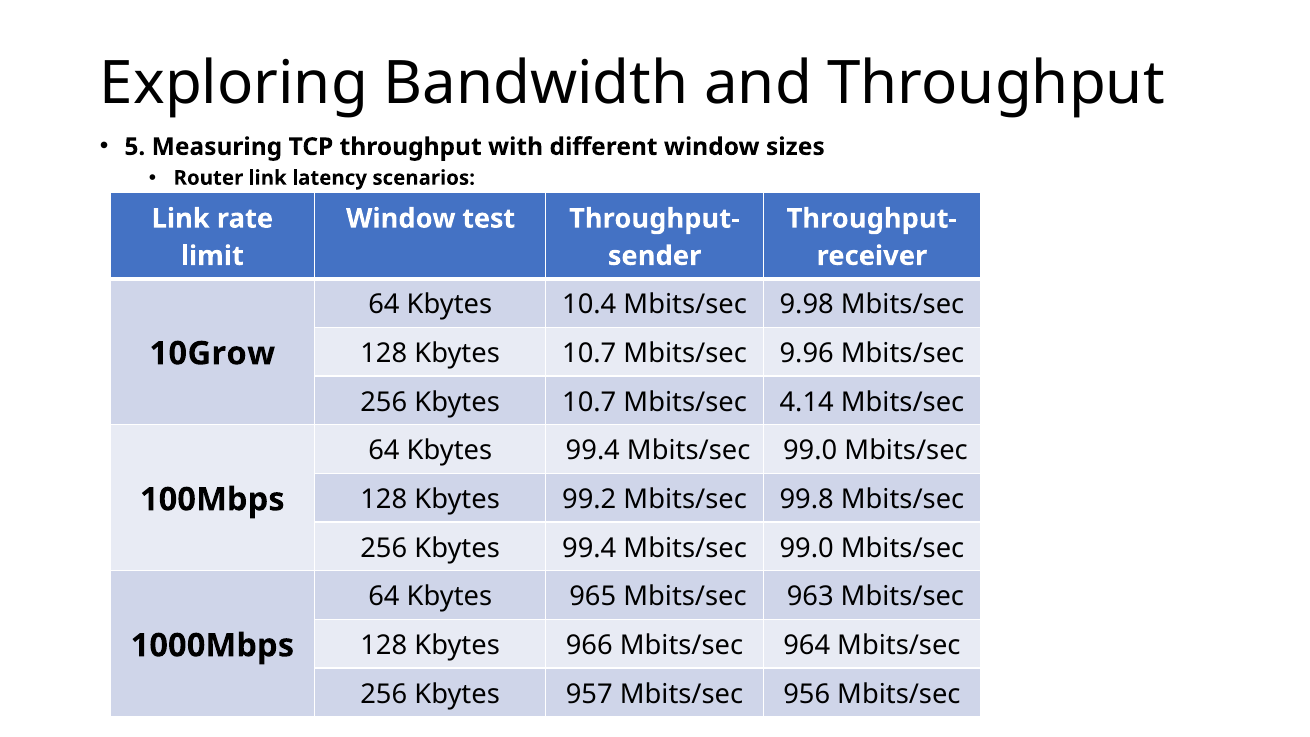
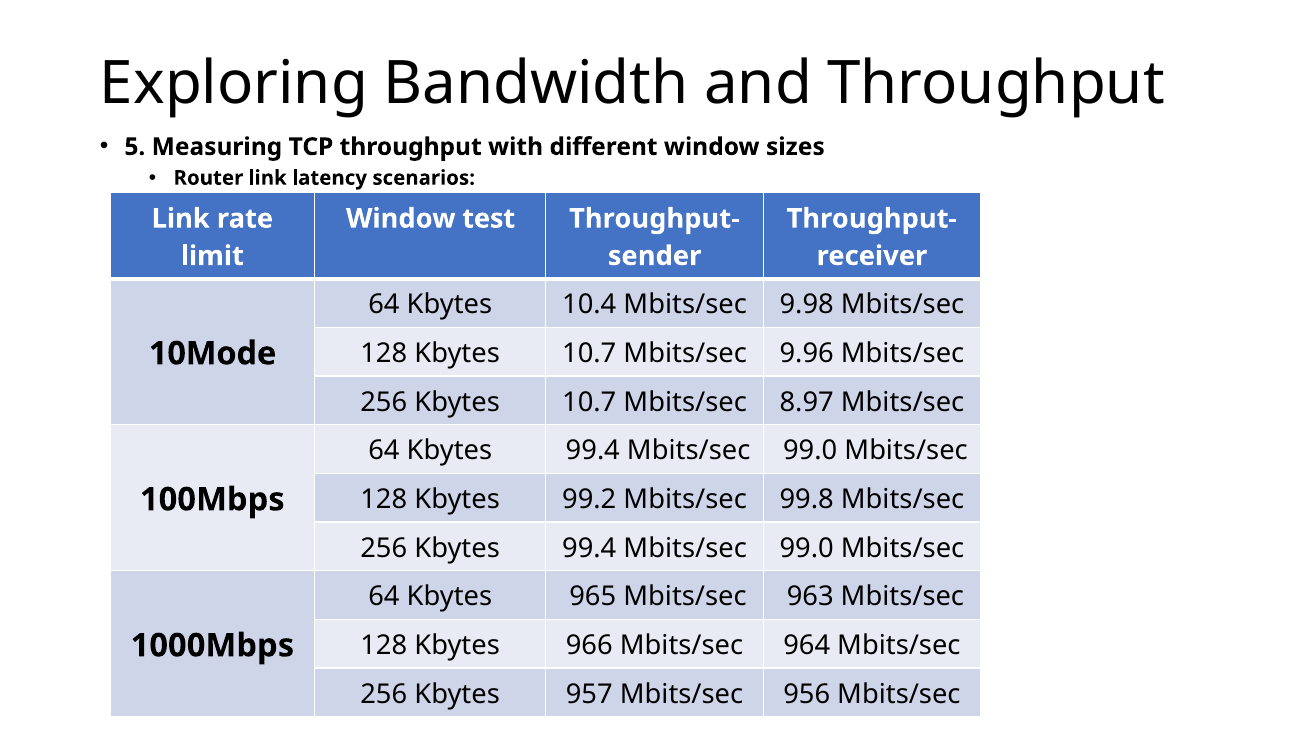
10Grow: 10Grow -> 10Mode (213, 354)
4.14: 4.14 -> 8.97 (807, 402)
